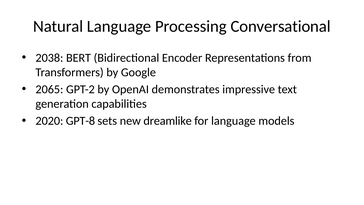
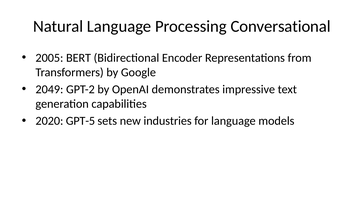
2038: 2038 -> 2005 (49, 58)
2065: 2065 -> 2049 (49, 89)
GPT-8: GPT-8 -> GPT-5 (80, 121)
dreamlike: dreamlike -> industries (168, 121)
